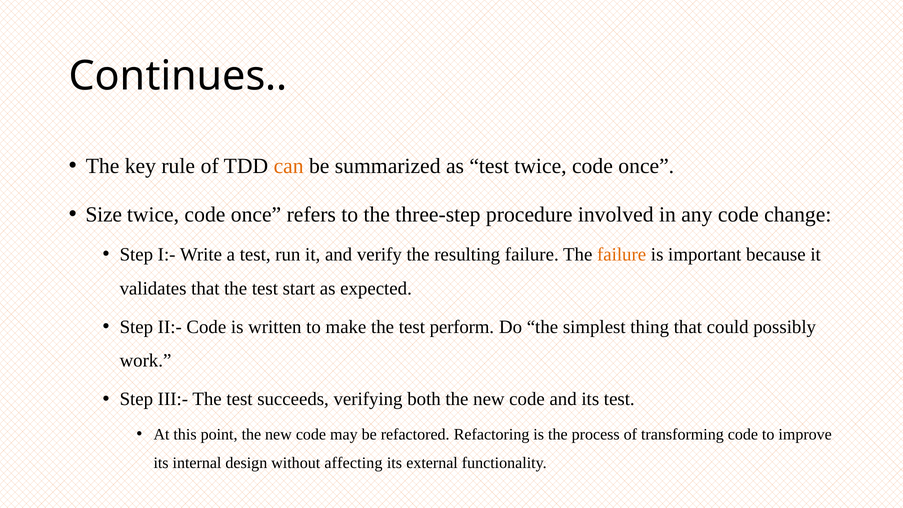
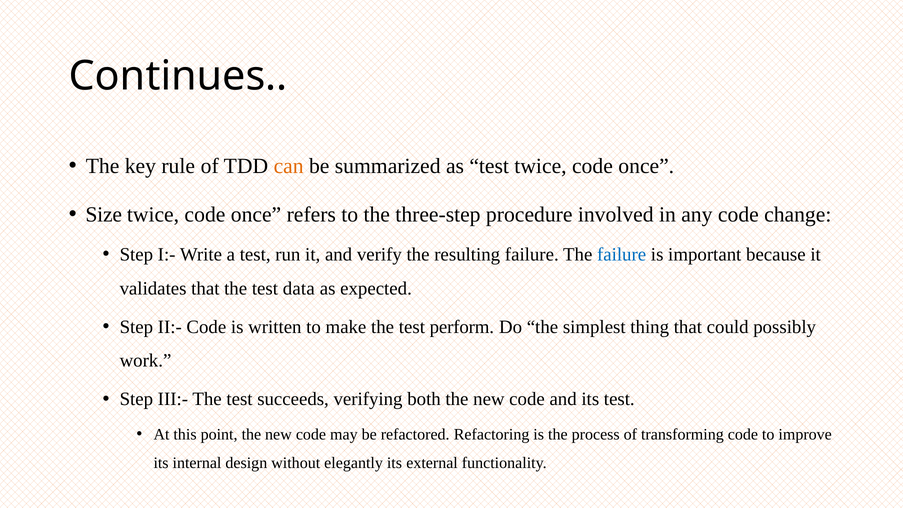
failure colour: orange -> blue (622, 254)
start: start -> data (299, 288)
affecting: affecting -> elegantly (354, 463)
